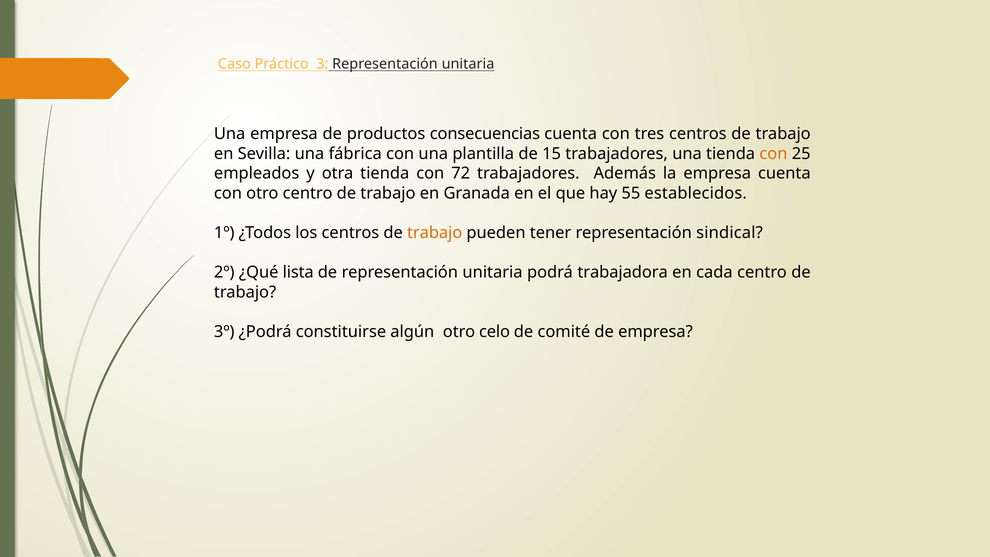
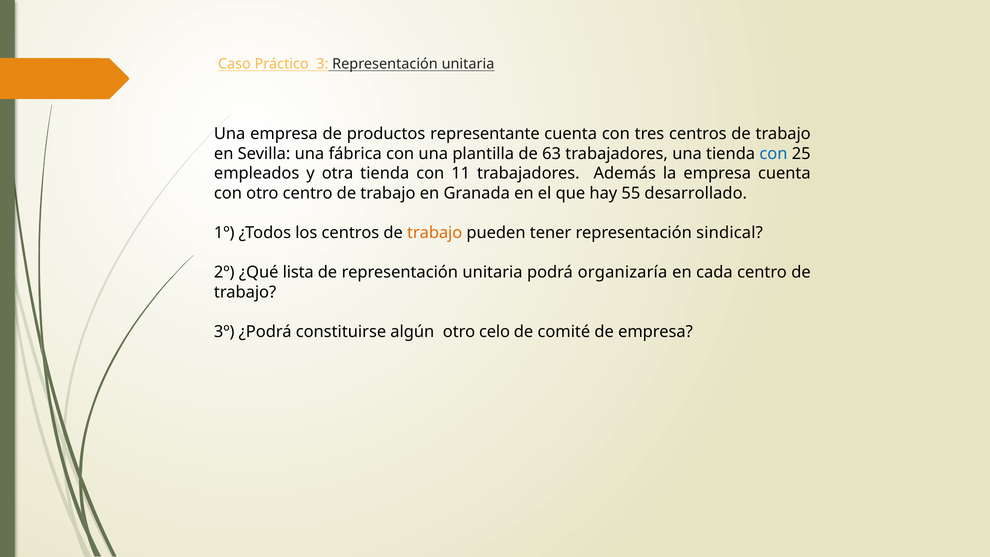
consecuencias: consecuencias -> representante (485, 134)
15: 15 -> 63 (552, 154)
con colour: orange -> blue (773, 154)
72: 72 -> 11 (461, 173)
establecidos: establecidos -> desarrollado (696, 193)
trabajadora: trabajadora -> organizaría (622, 272)
